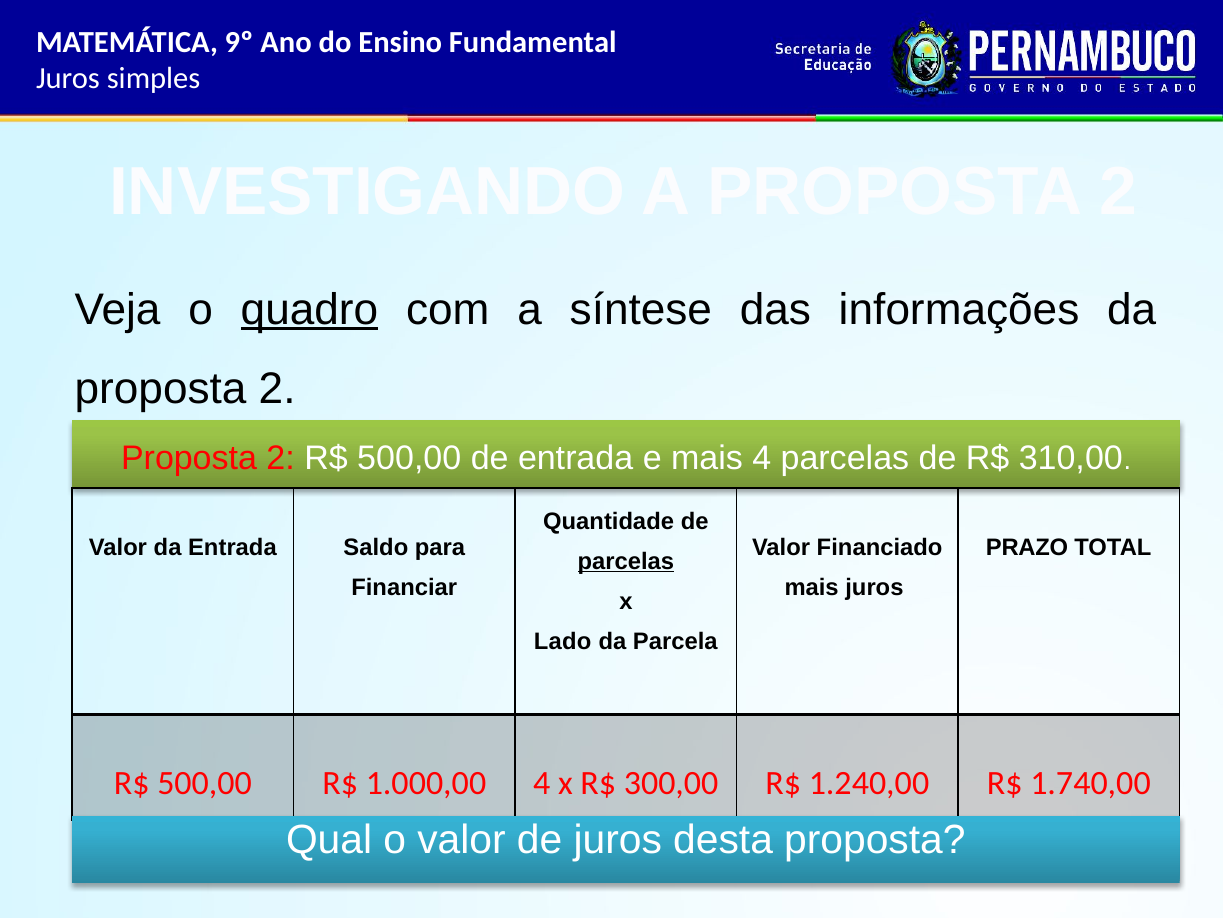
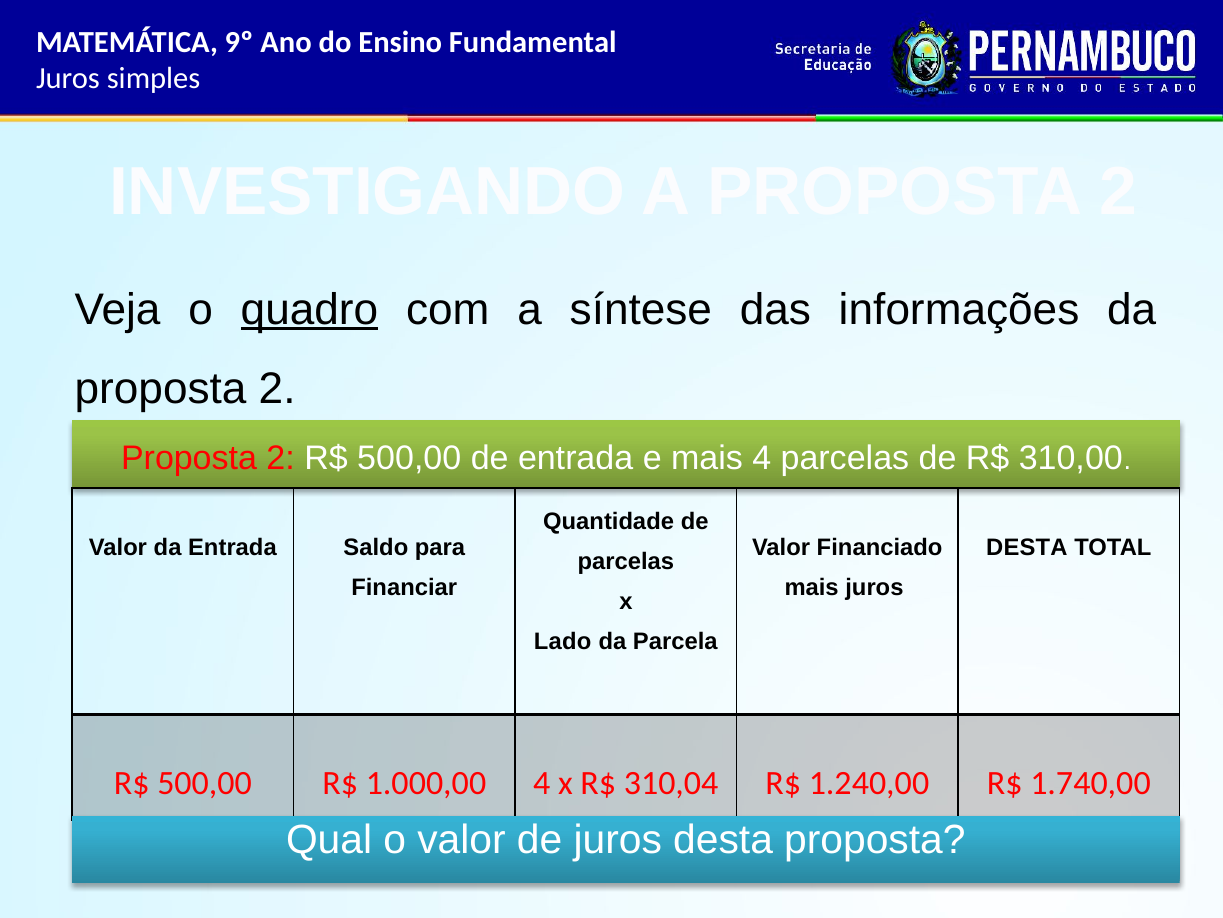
PRAZO: PRAZO -> DESTA (1027, 547)
parcelas underline: present -> none (626, 561)
300,00: 300,00 -> 310,04 (671, 783)
